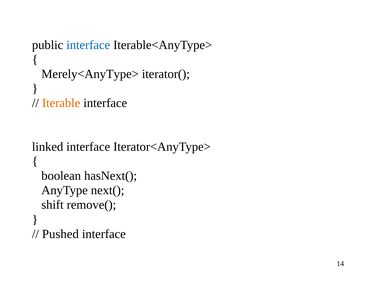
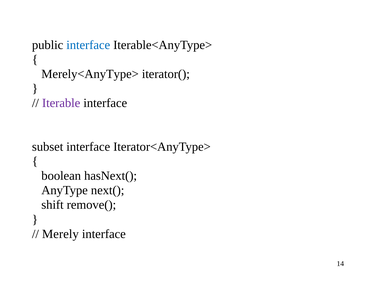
Iterable colour: orange -> purple (61, 103)
linked: linked -> subset (48, 147)
Pushed: Pushed -> Merely (60, 234)
